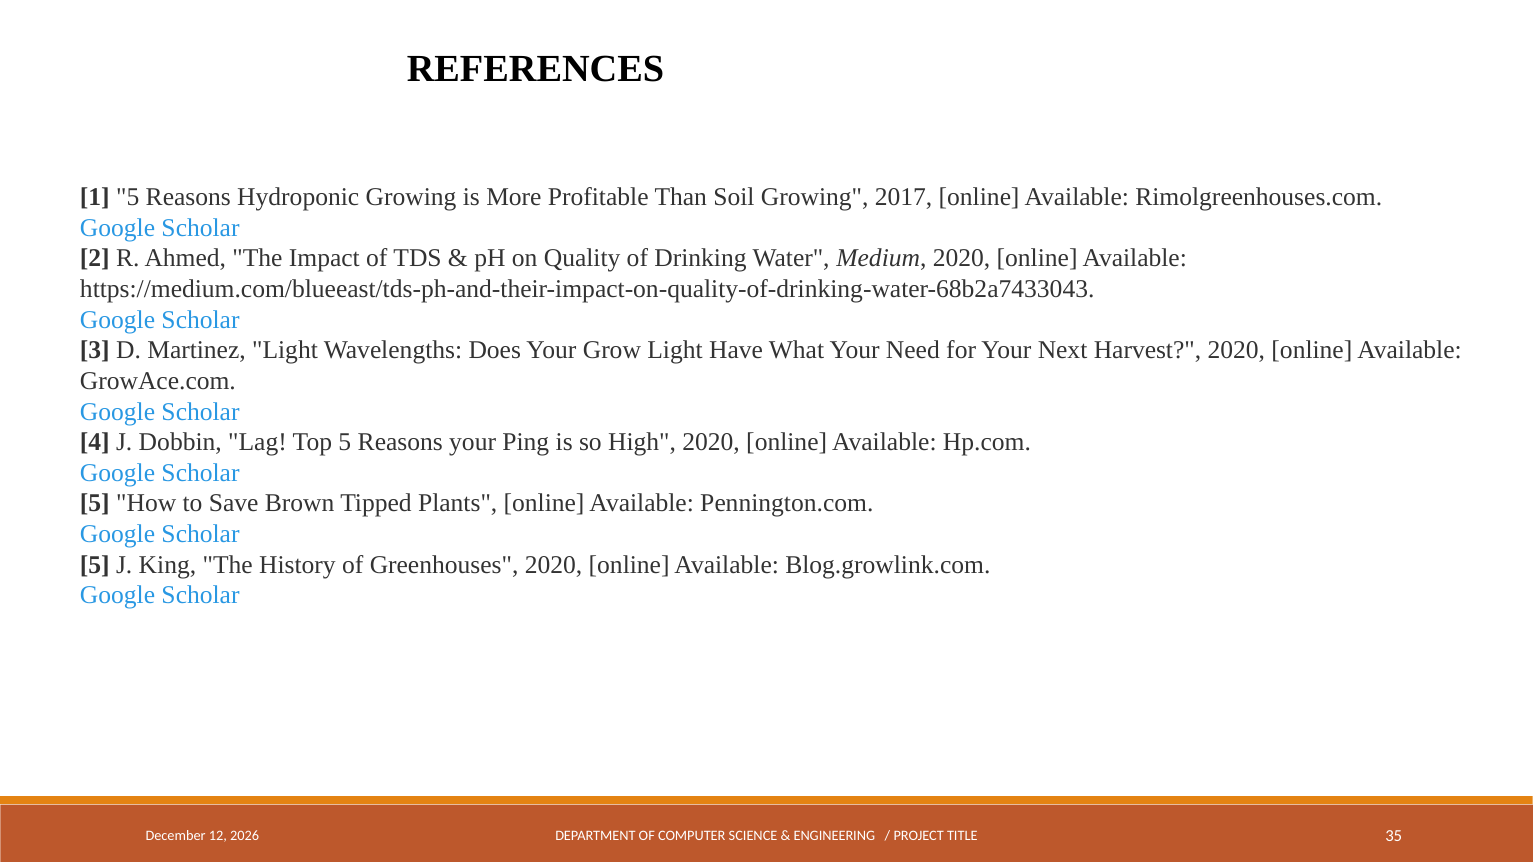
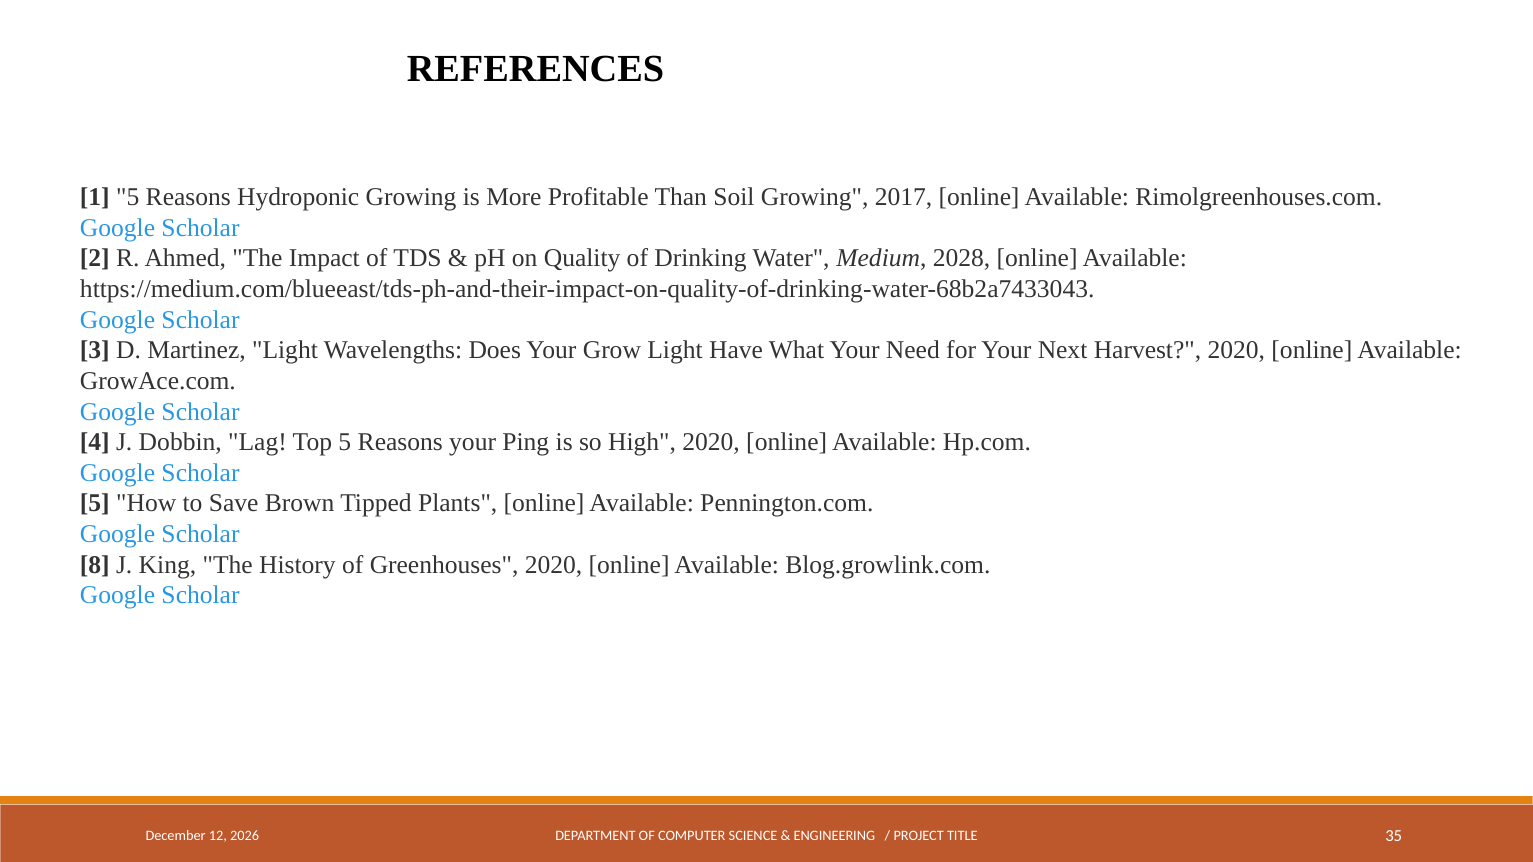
Medium 2020: 2020 -> 2028 (962, 258)
5: 5 -> 8 (95, 565)
